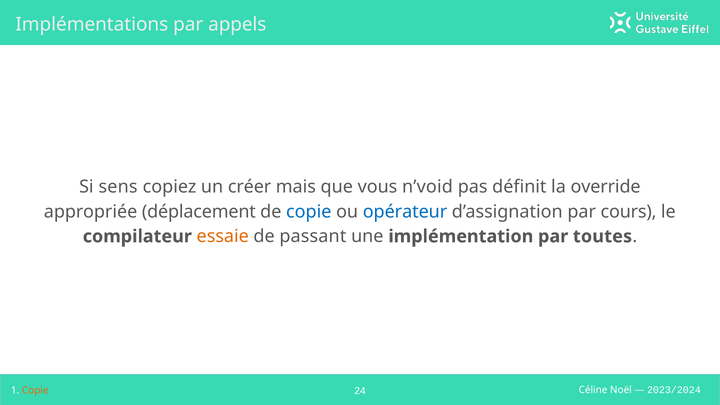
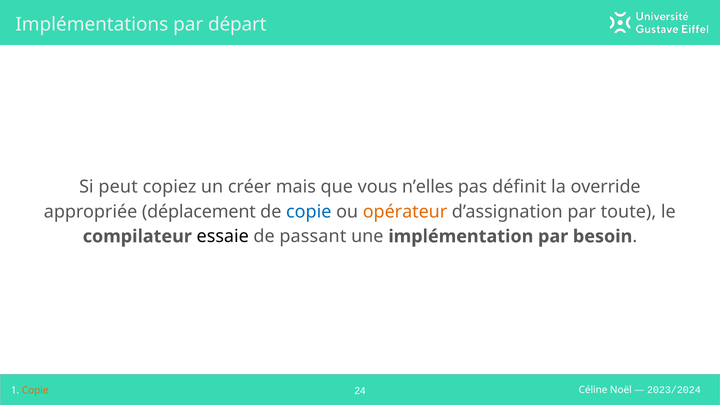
appels: appels -> départ (237, 24)
sens: sens -> peut (118, 187)
n’void: n’void -> n’elles (428, 187)
opérateur colour: blue -> orange (405, 212)
cours: cours -> toute (628, 212)
essaie colour: orange -> black (223, 236)
toutes: toutes -> besoin (603, 236)
